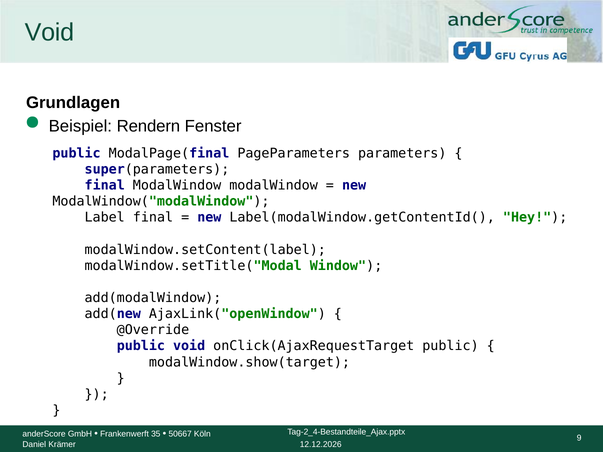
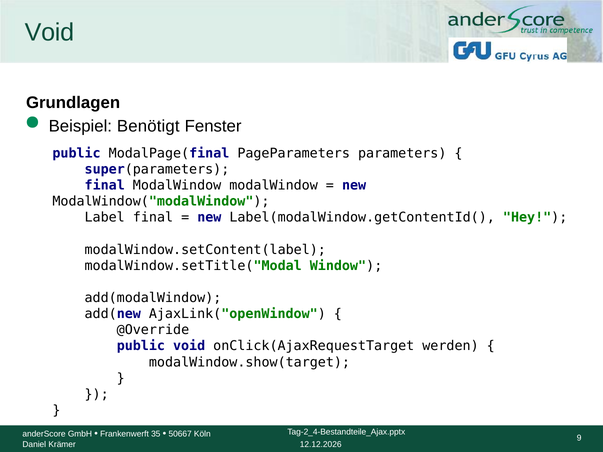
Rendern: Rendern -> Benötigt (148, 126)
onClick(AjaxRequestTarget public: public -> werden (451, 346)
